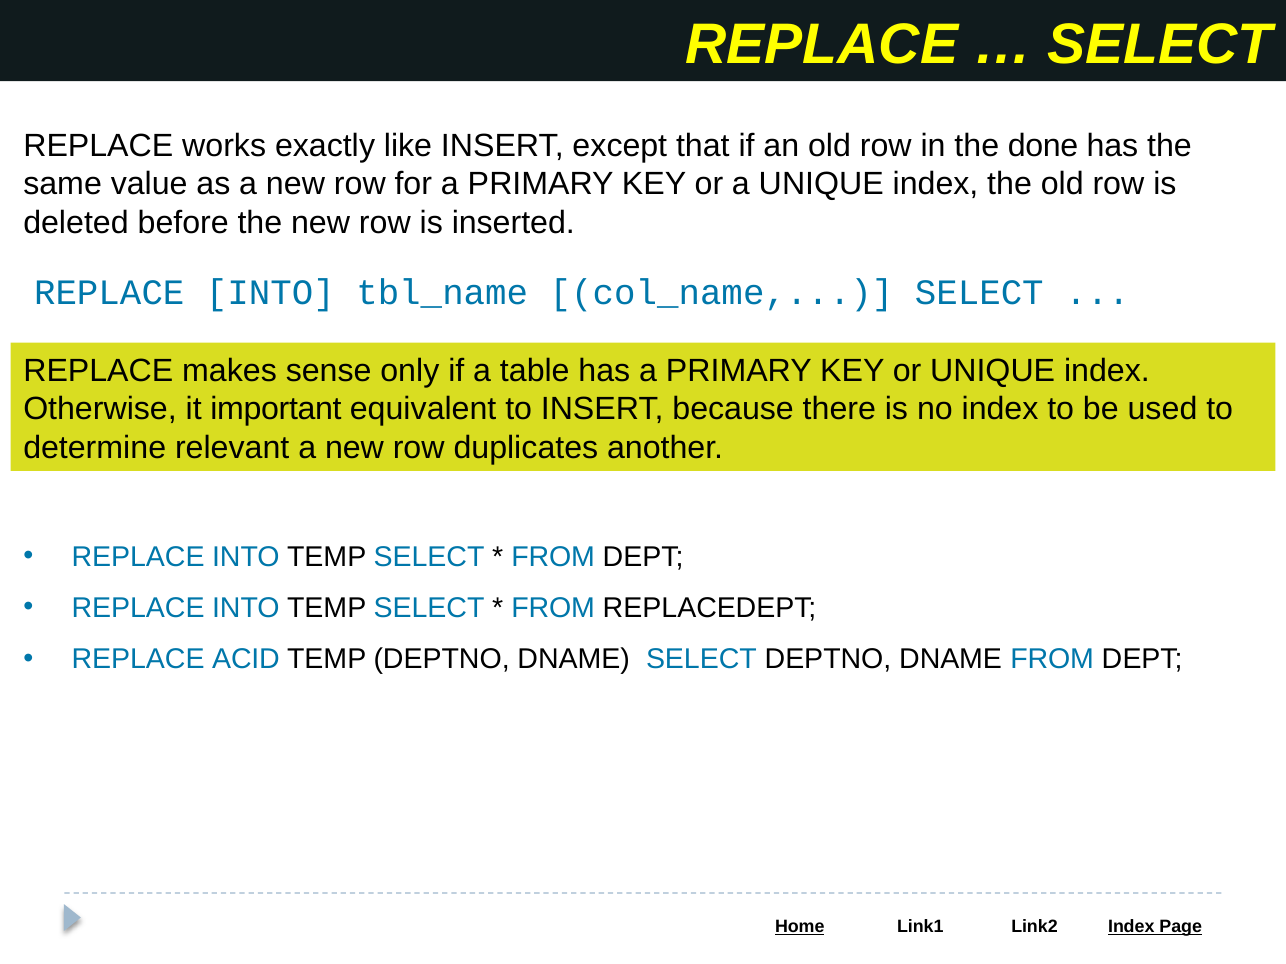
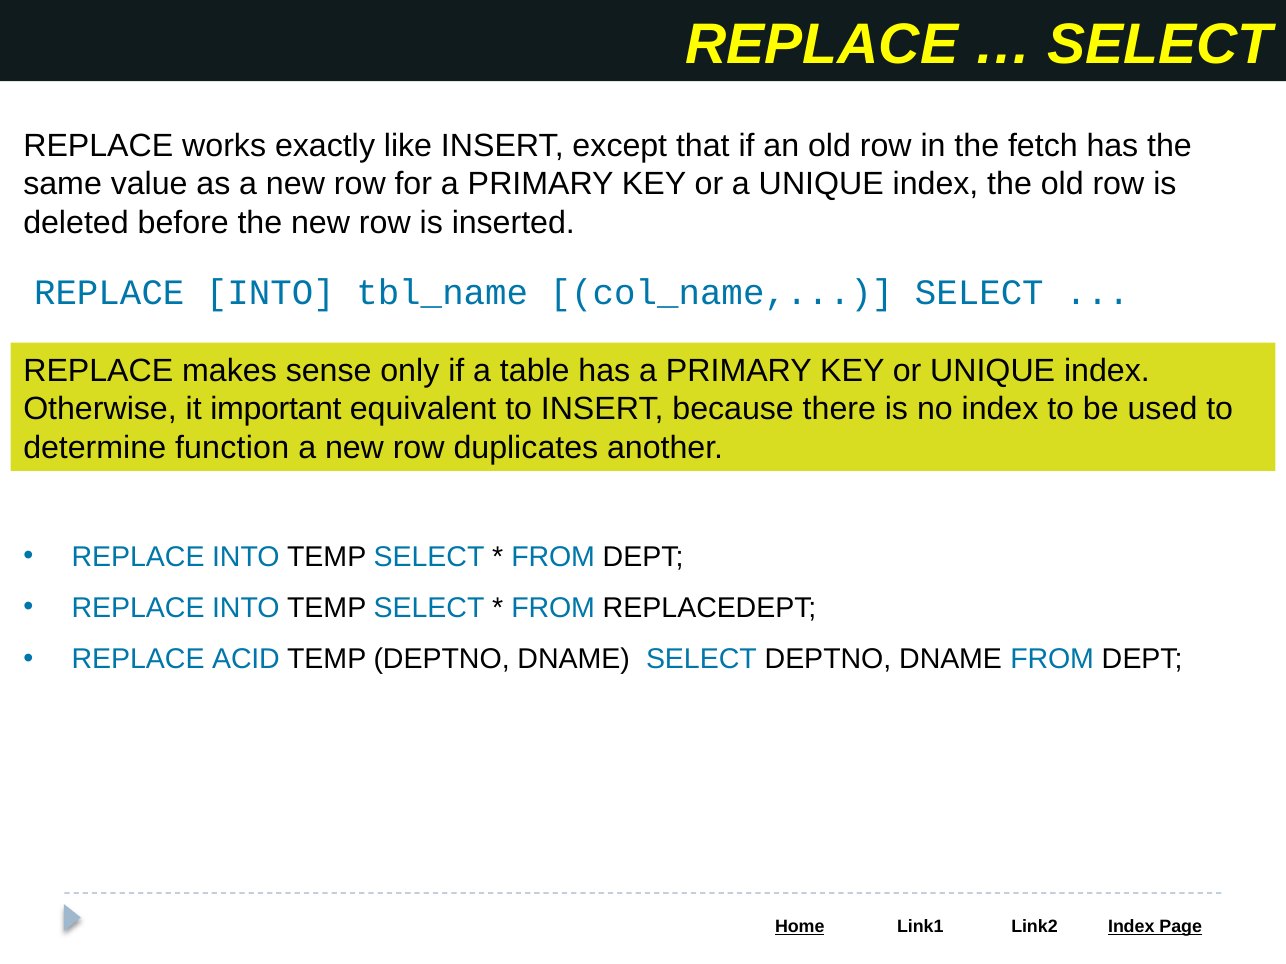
done: done -> fetch (1043, 146)
relevant: relevant -> function (232, 448)
